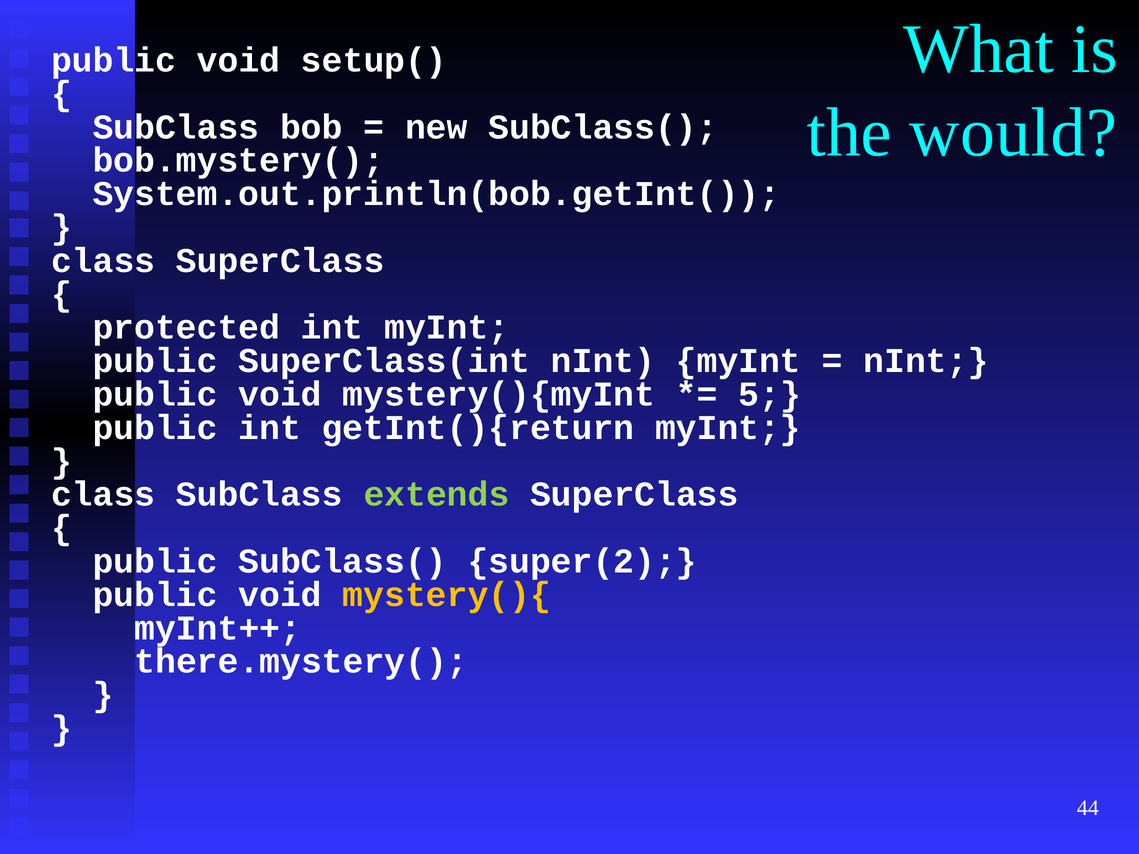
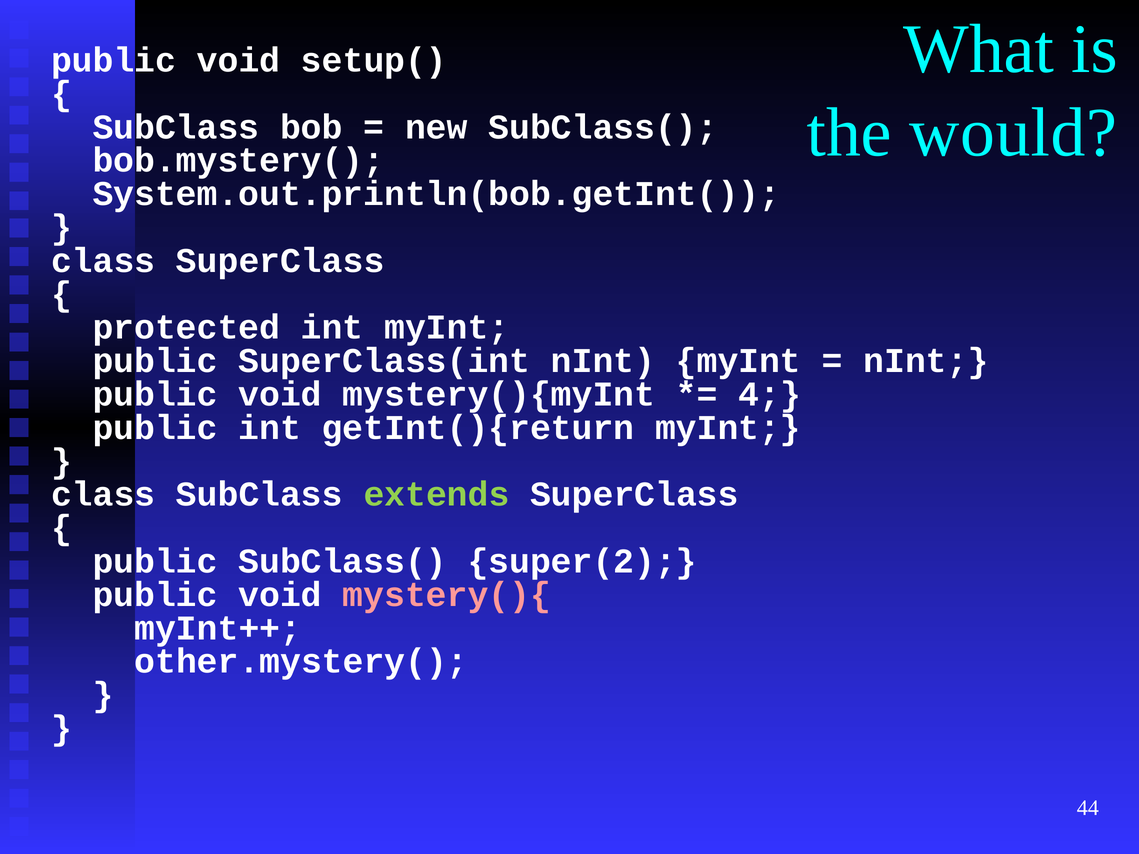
5: 5 -> 4 (770, 394)
mystery(){ colour: yellow -> pink (447, 595)
there.mystery(: there.mystery( -> other.mystery( (301, 662)
